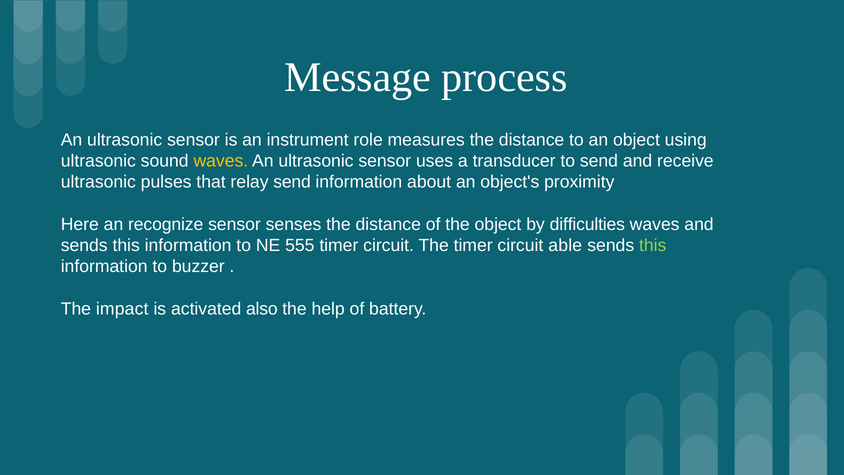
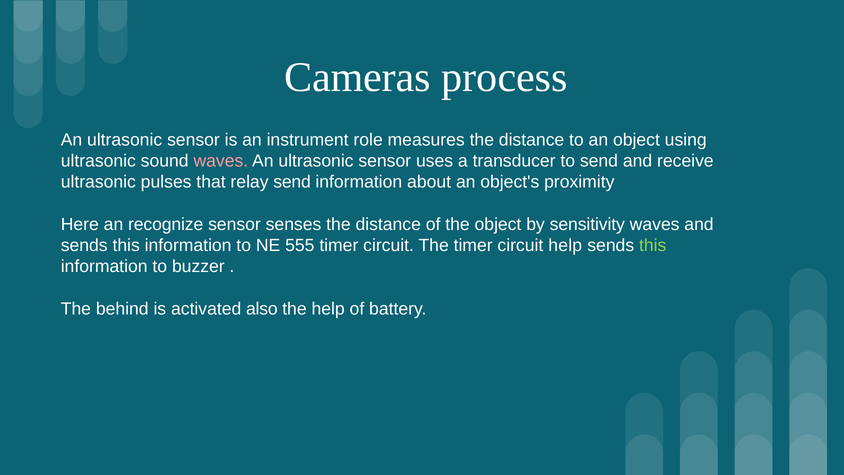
Message: Message -> Cameras (358, 77)
waves colour: yellow -> pink (221, 161)
difficulties: difficulties -> sensitivity (587, 224)
circuit able: able -> help (565, 245)
impact: impact -> behind (122, 309)
